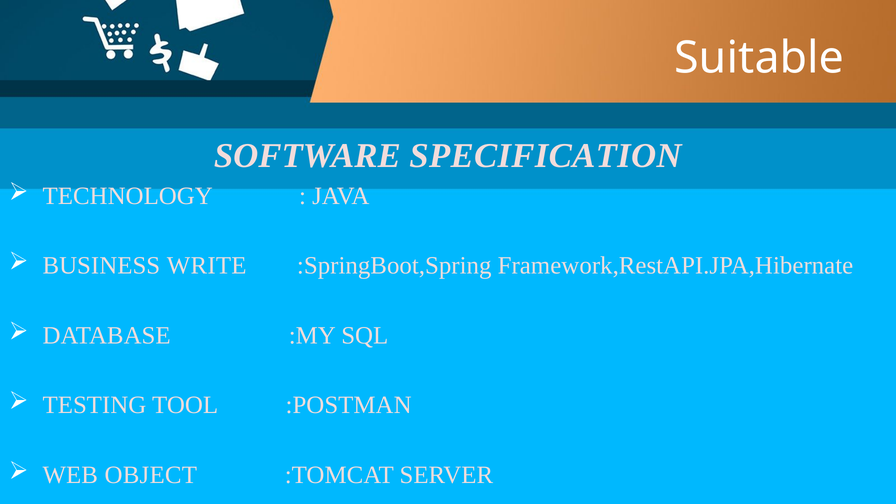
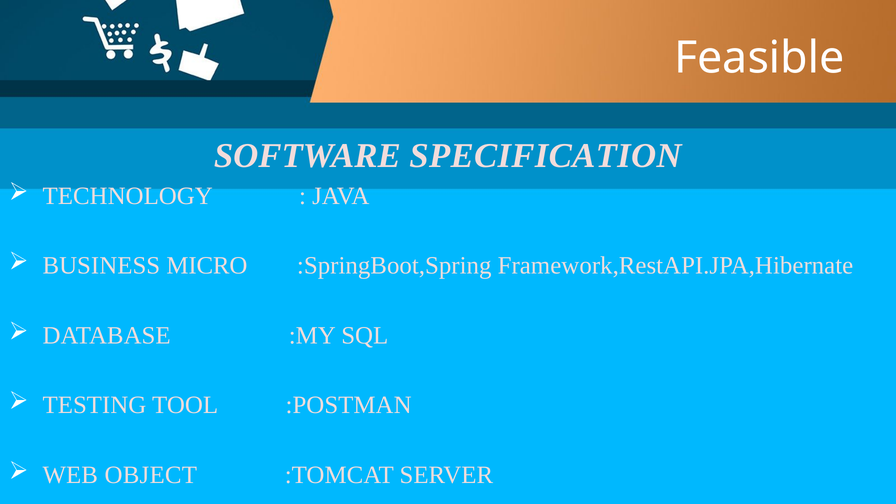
Suitable: Suitable -> Feasible (759, 58)
WRITE: WRITE -> MICRO (207, 266)
